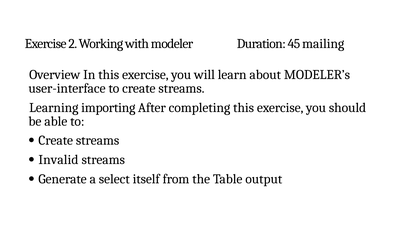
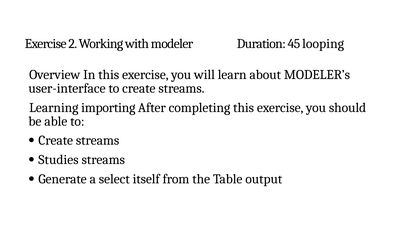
mailing: mailing -> looping (323, 44)
Invalid: Invalid -> Studies (59, 160)
